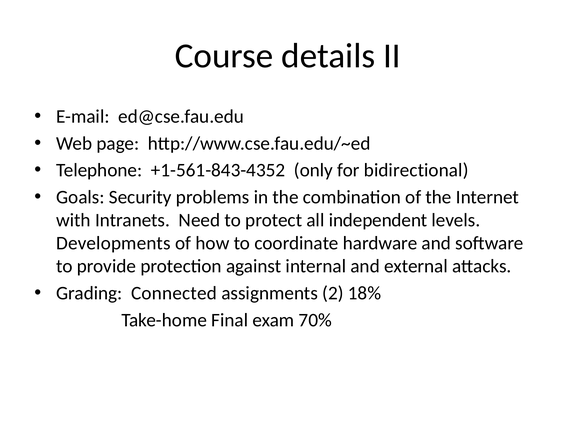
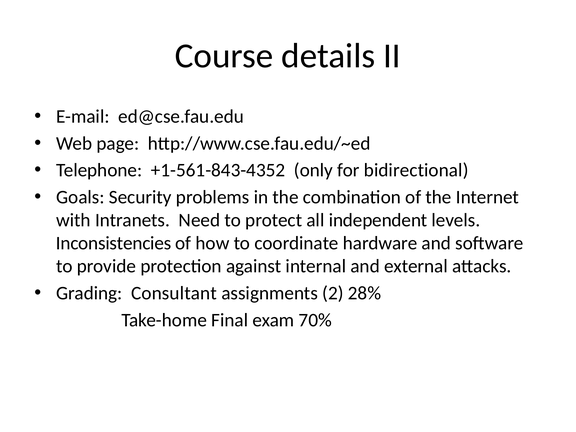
Developments: Developments -> Inconsistencies (114, 243)
Connected: Connected -> Consultant (174, 293)
18%: 18% -> 28% (365, 293)
